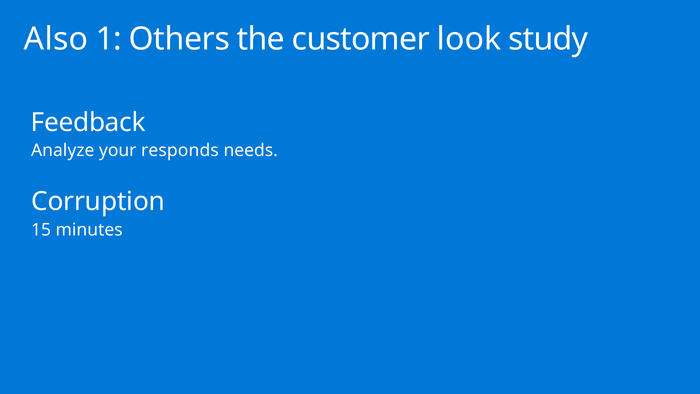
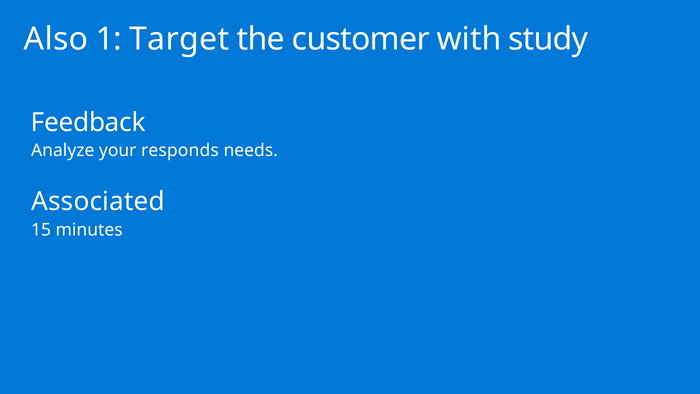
Others: Others -> Target (179, 39)
look: look -> with (469, 39)
Corruption: Corruption -> Associated (98, 202)
